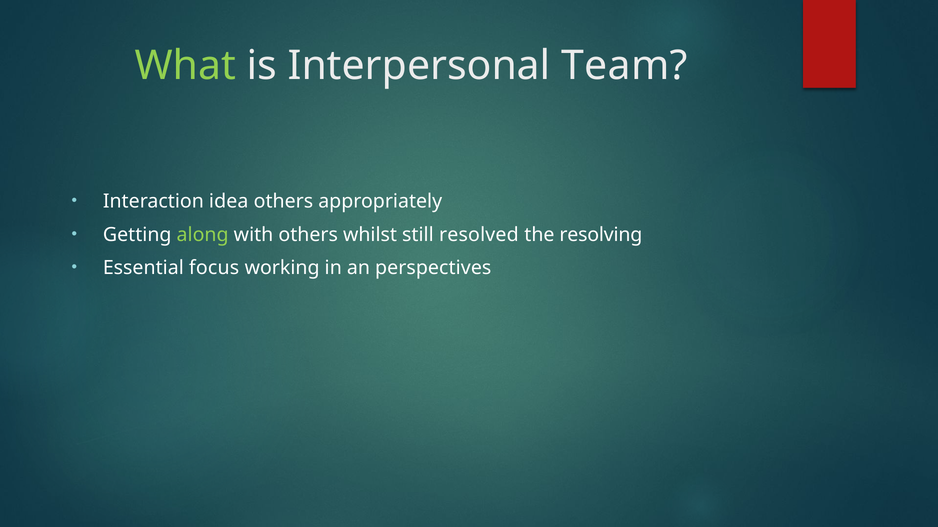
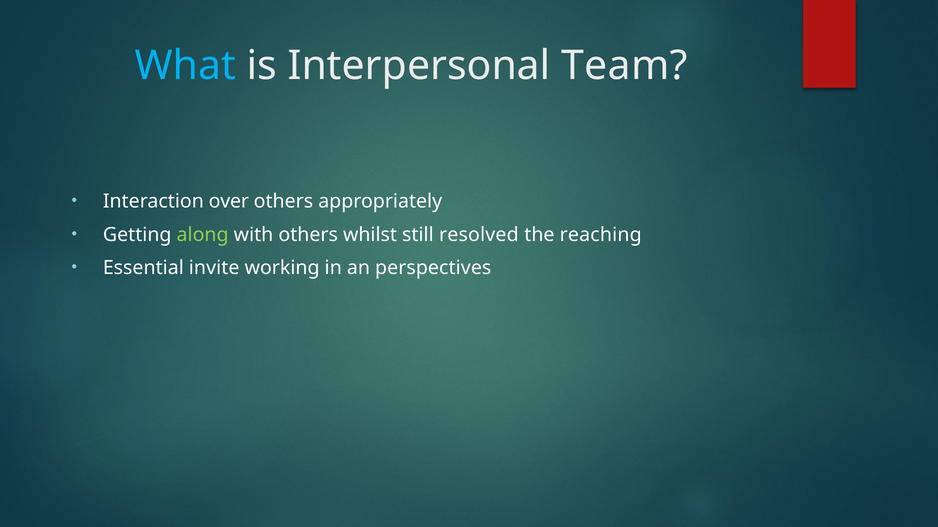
What colour: light green -> light blue (186, 66)
idea: idea -> over (229, 202)
resolving: resolving -> reaching (601, 235)
focus: focus -> invite (214, 268)
